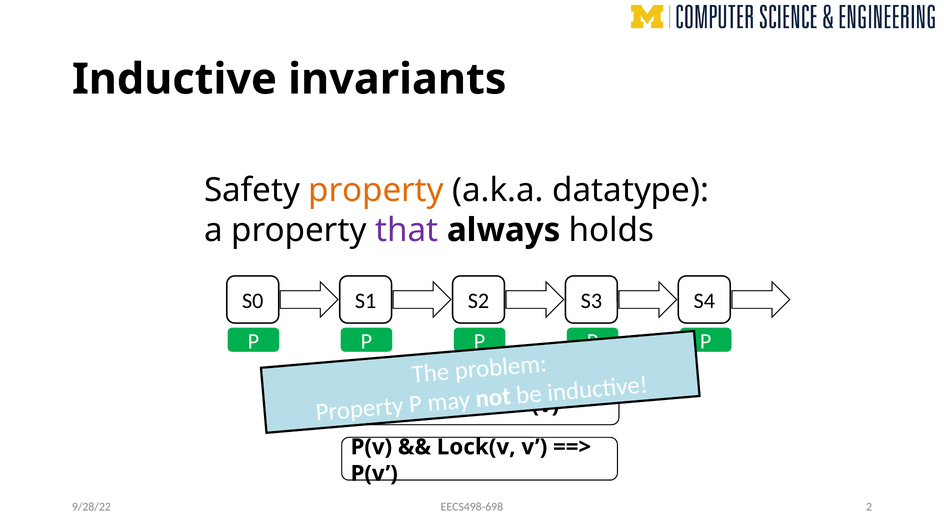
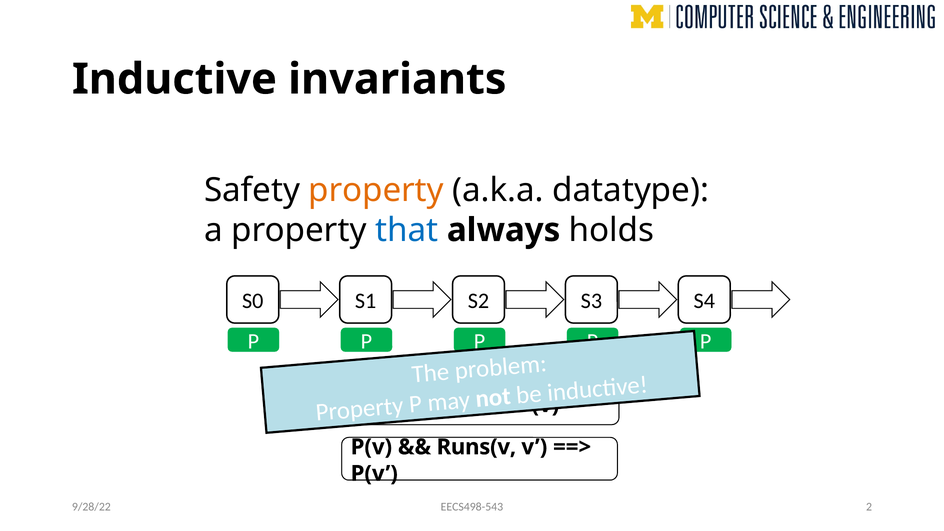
that colour: purple -> blue (407, 230)
Lock(v: Lock(v -> Runs(v (476, 447)
EECS498-698: EECS498-698 -> EECS498-543 (472, 507)
